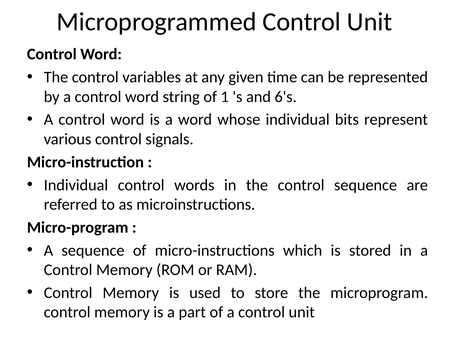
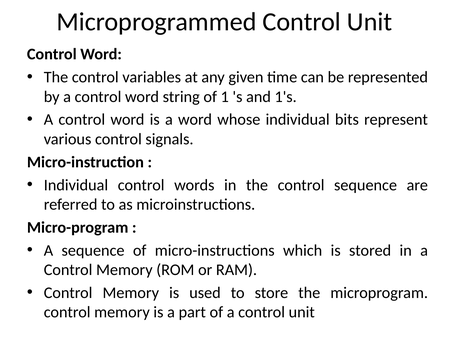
6's: 6's -> 1's (286, 97)
